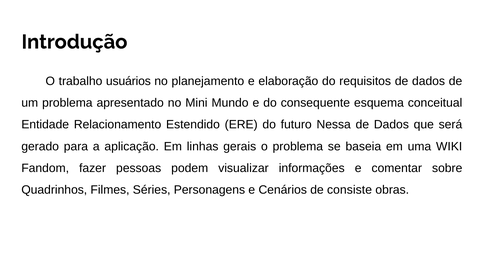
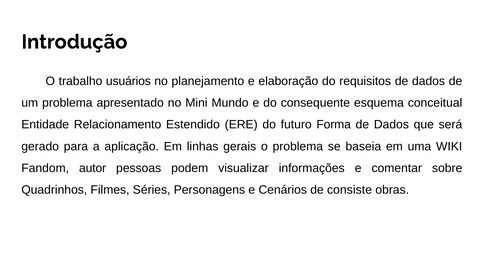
Nessa: Nessa -> Forma (334, 125)
fazer: fazer -> autor (93, 168)
